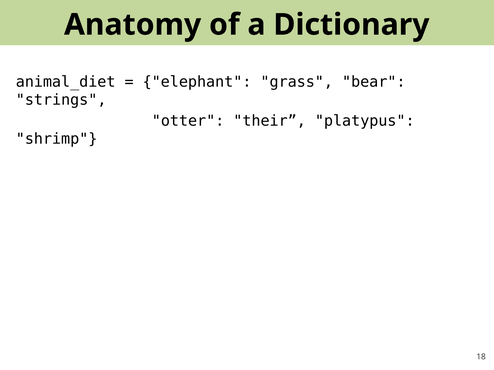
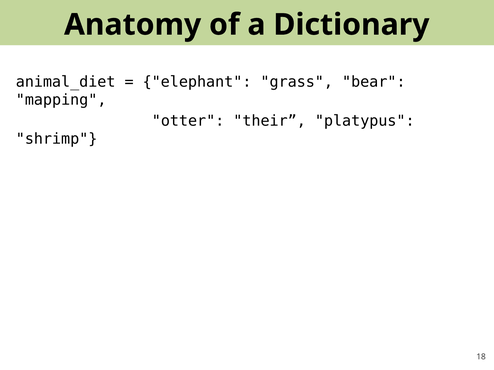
strings: strings -> mapping (61, 100)
